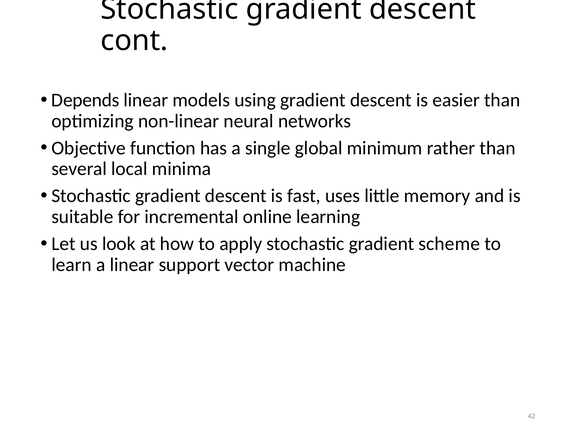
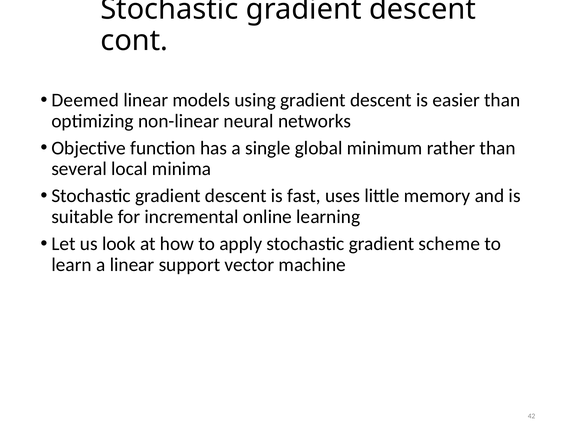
Depends: Depends -> Deemed (85, 100)
